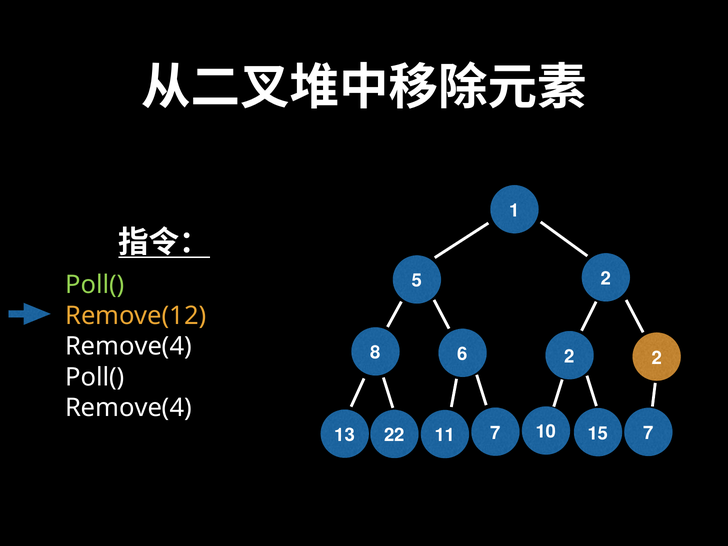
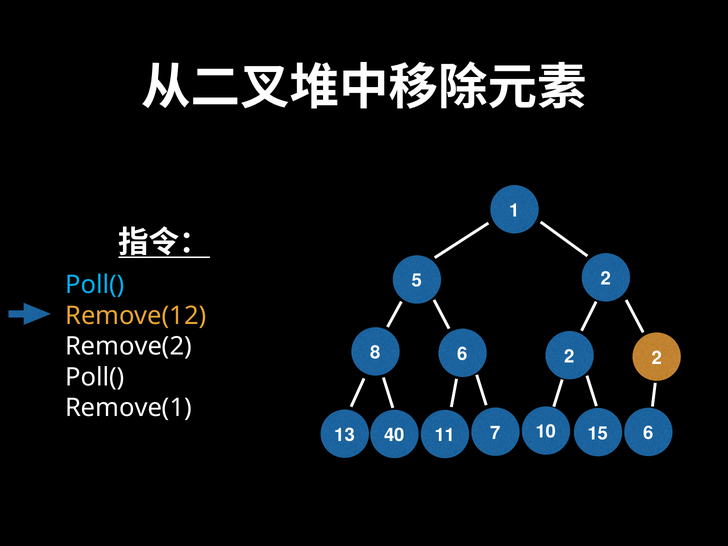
Poll( colour: light green -> light blue (95, 285)
Remove(4: Remove(4 -> Remove(2 (128, 346)
Remove(4: Remove(4 -> Remove(1 (128, 408)
15 7: 7 -> 6 (648, 433)
22: 22 -> 40 (394, 435)
